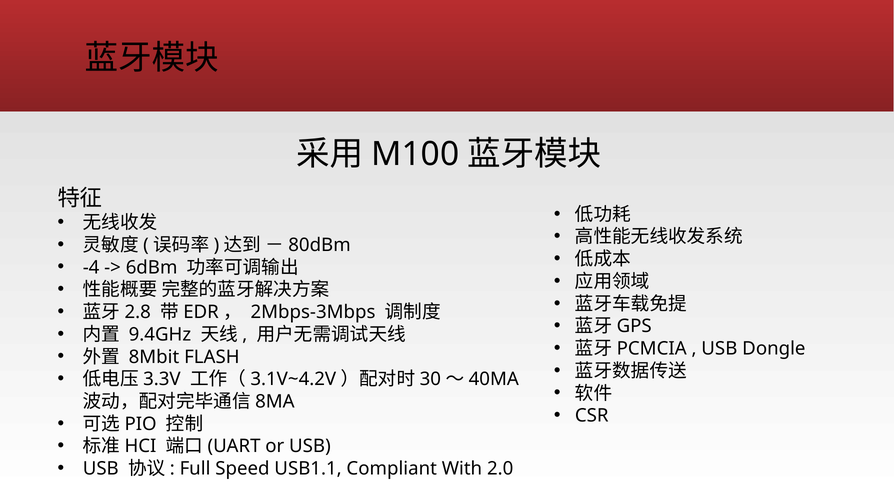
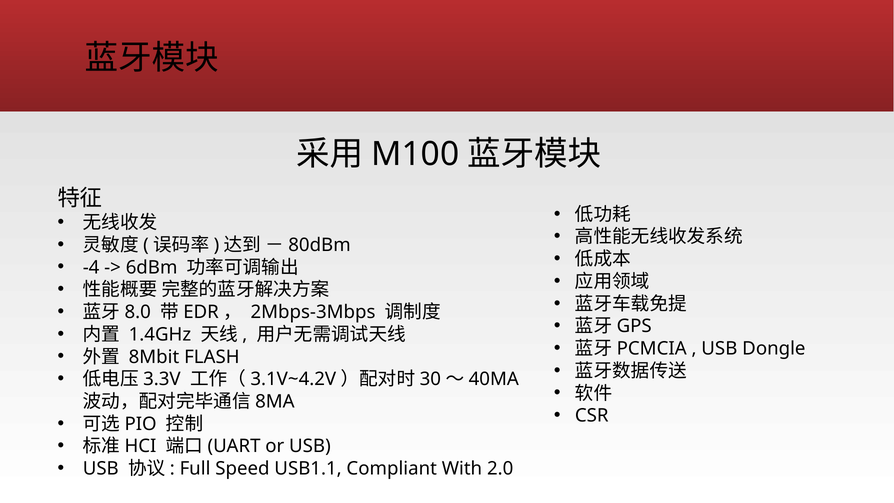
2.8: 2.8 -> 8.0 (138, 312)
9.4GHz: 9.4GHz -> 1.4GHz (160, 334)
